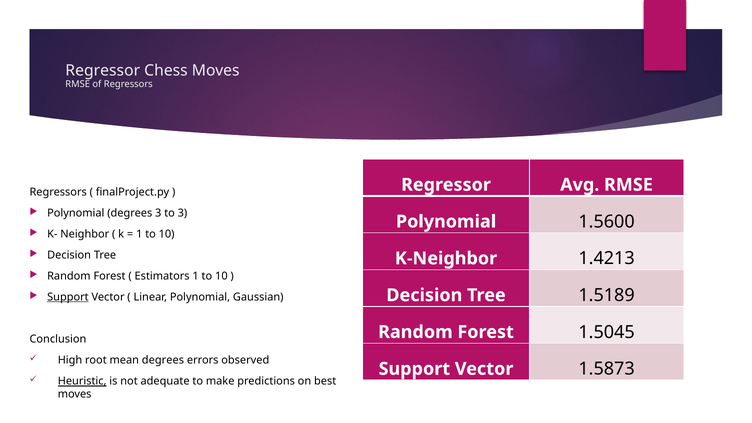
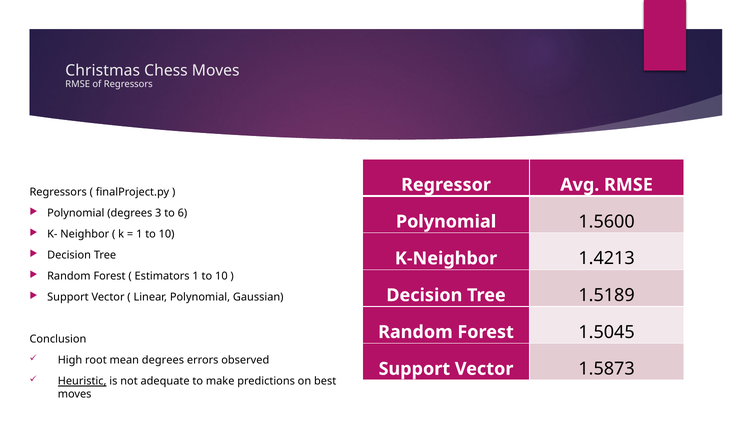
Regressor: Regressor -> Christmas (103, 70)
to 3: 3 -> 6 (182, 213)
Support underline: present -> none (68, 297)
